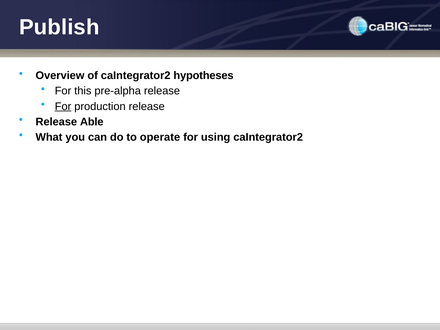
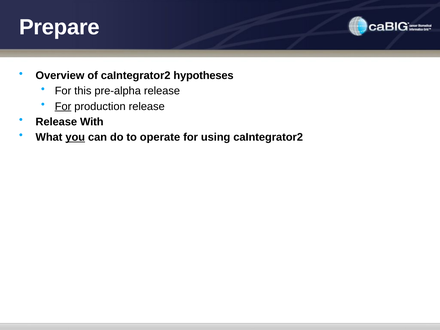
Publish: Publish -> Prepare (59, 27)
Able: Able -> With (92, 122)
you underline: none -> present (75, 137)
